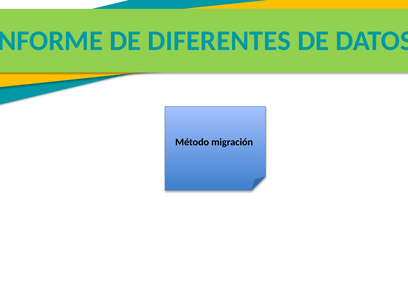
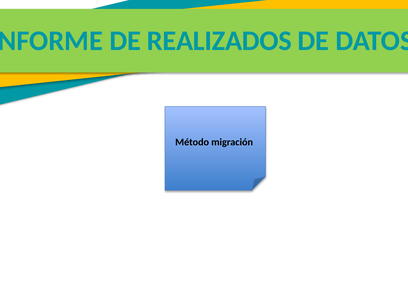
DIFERENTES: DIFERENTES -> REALIZADOS (219, 41)
